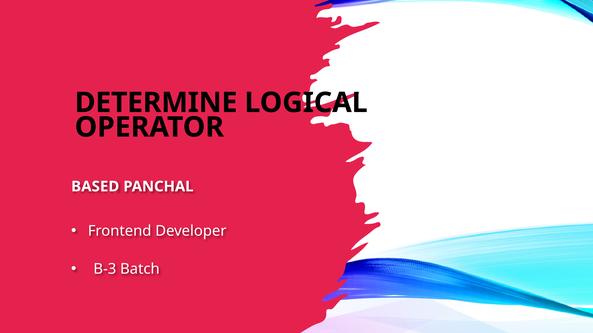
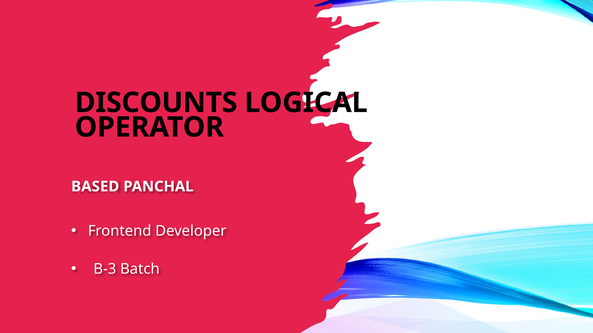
DETERMINE: DETERMINE -> DISCOUNTS (156, 103)
